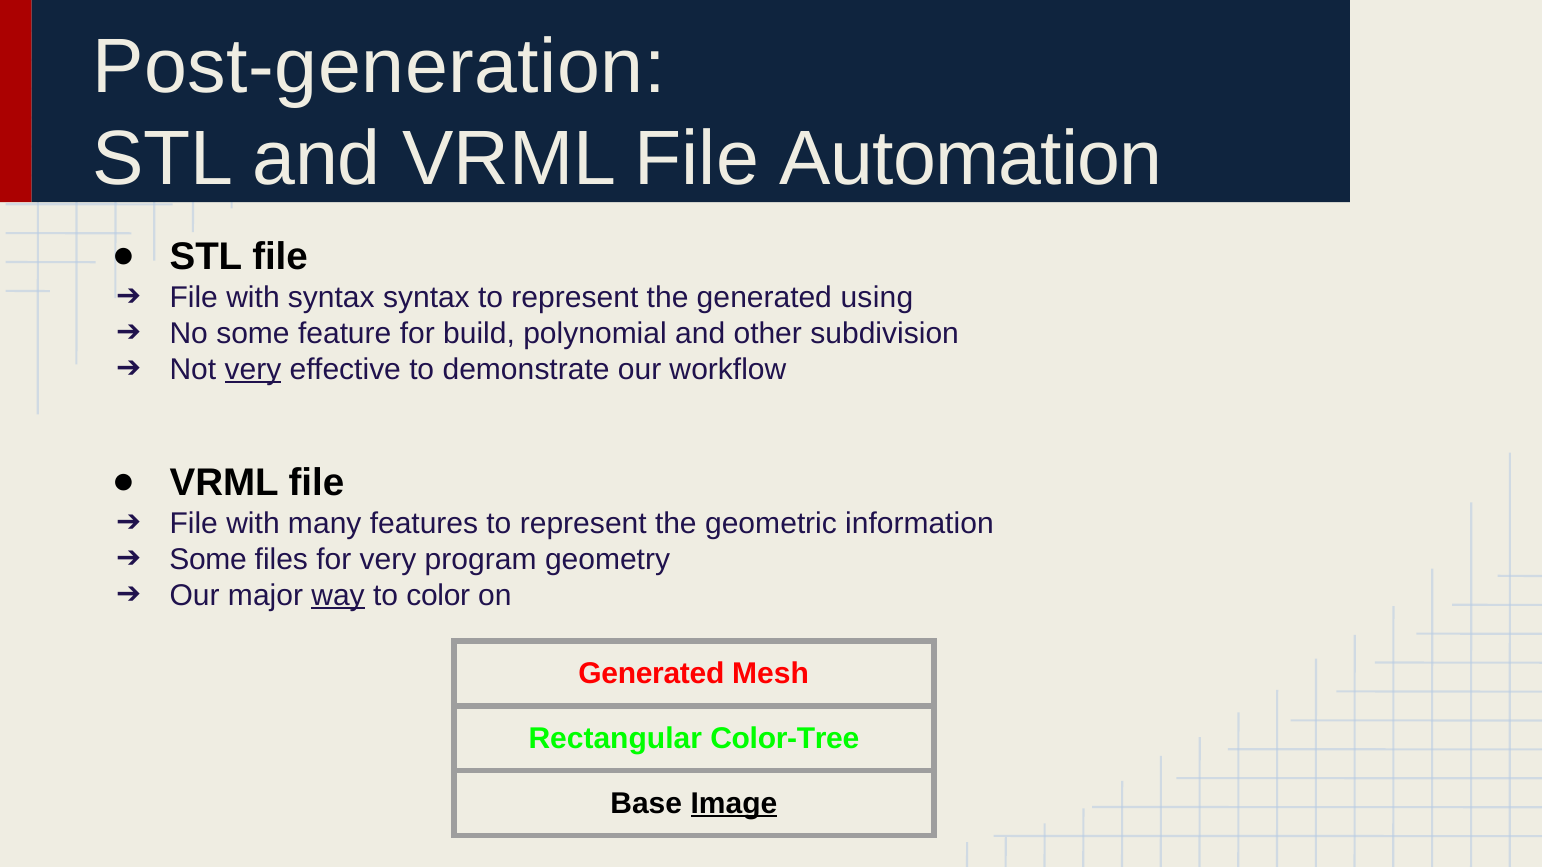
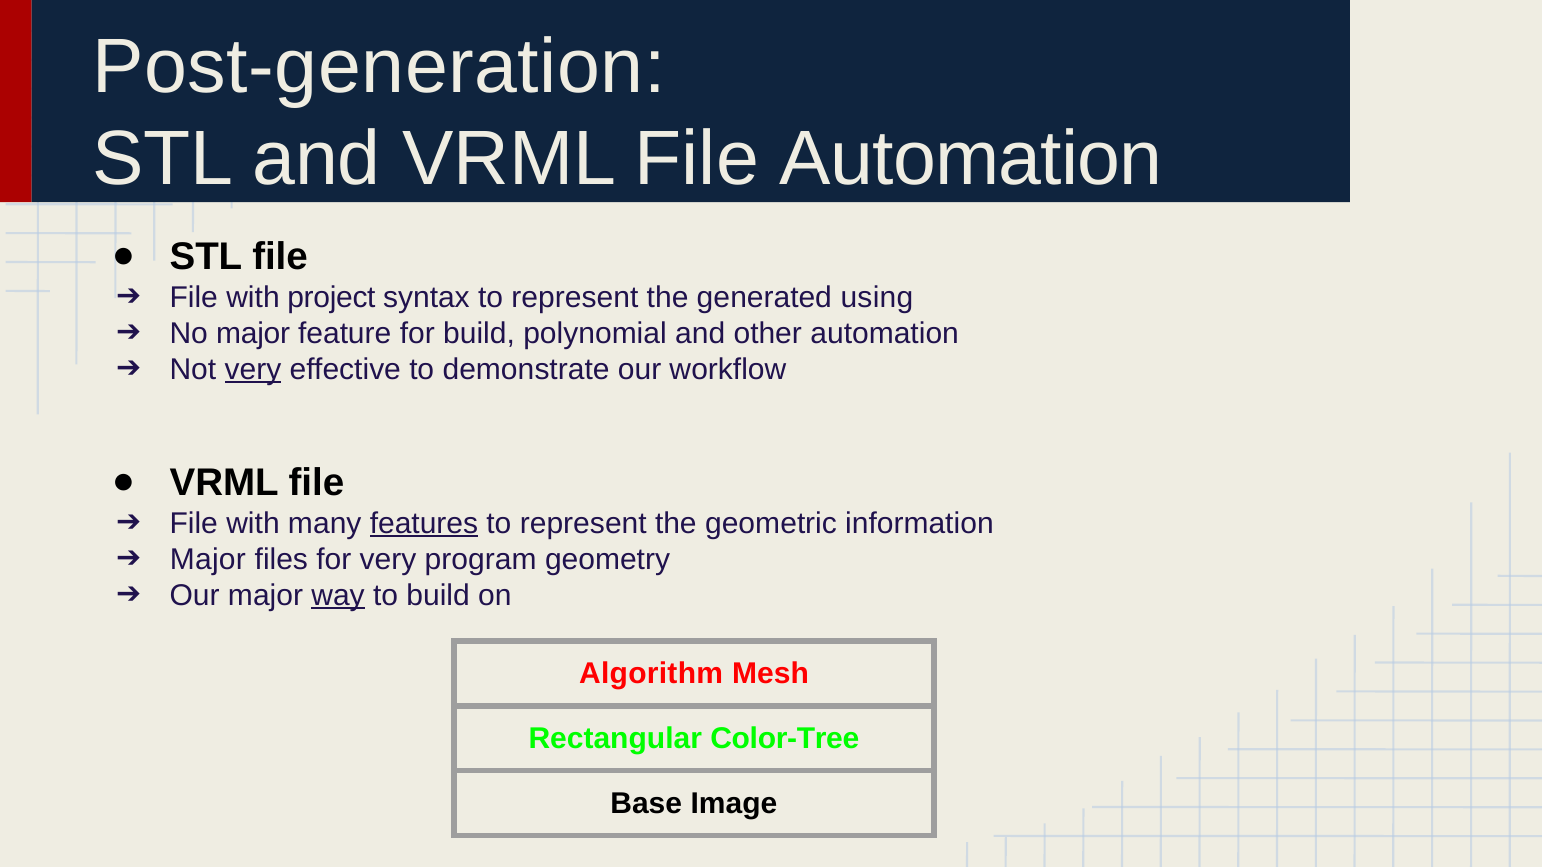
with syntax: syntax -> project (331, 297)
No some: some -> major (253, 333)
other subdivision: subdivision -> automation (885, 333)
features underline: none -> present (424, 524)
Some: Some -> Major (208, 560)
to color: color -> build (438, 596)
Generated: Generated -> Algorithm (651, 674)
Image underline: present -> none (734, 804)
